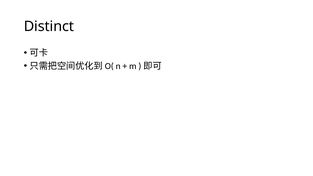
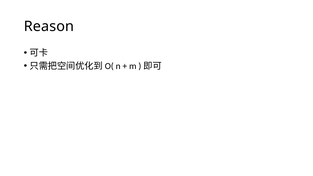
Distinct: Distinct -> Reason (49, 26)
